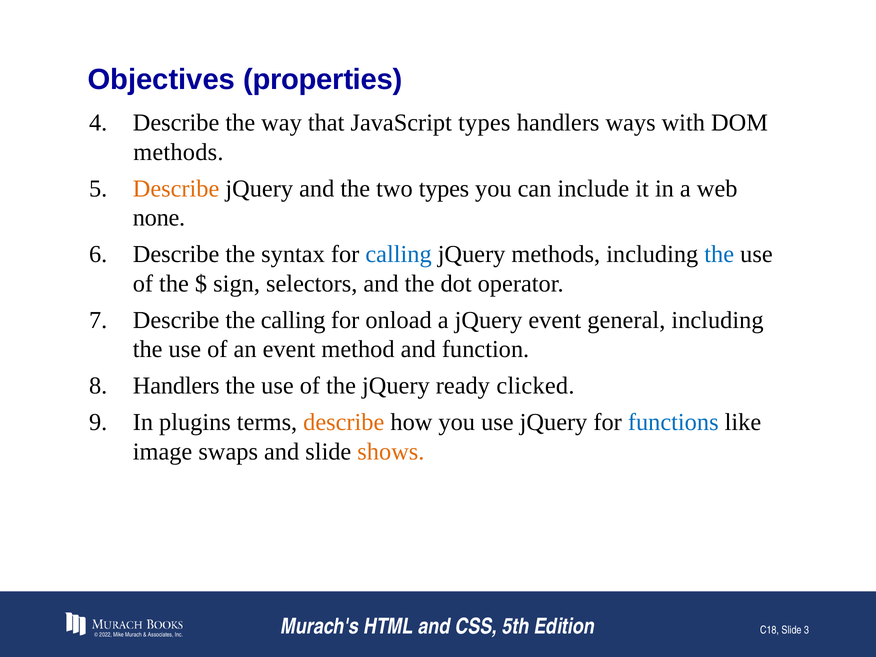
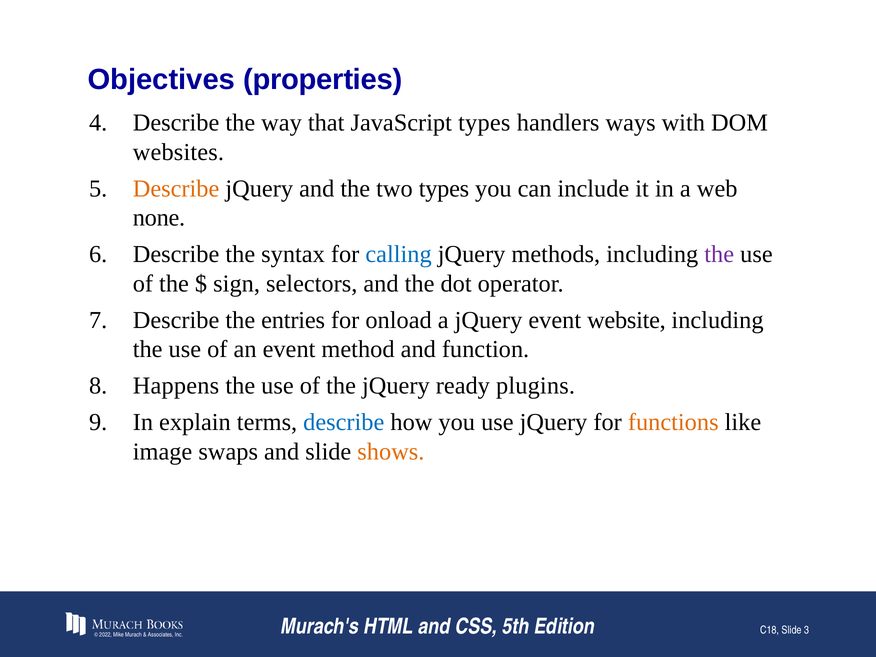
methods: methods -> websites (178, 152)
the colour: blue -> purple (719, 254)
the calling: calling -> entries (293, 320)
general: general -> website (626, 320)
Handlers: Handlers -> Happens (176, 386)
clicked: clicked -> plugins (536, 386)
plugins: plugins -> explain (195, 422)
describe colour: orange -> blue (344, 422)
functions colour: blue -> orange (673, 422)
